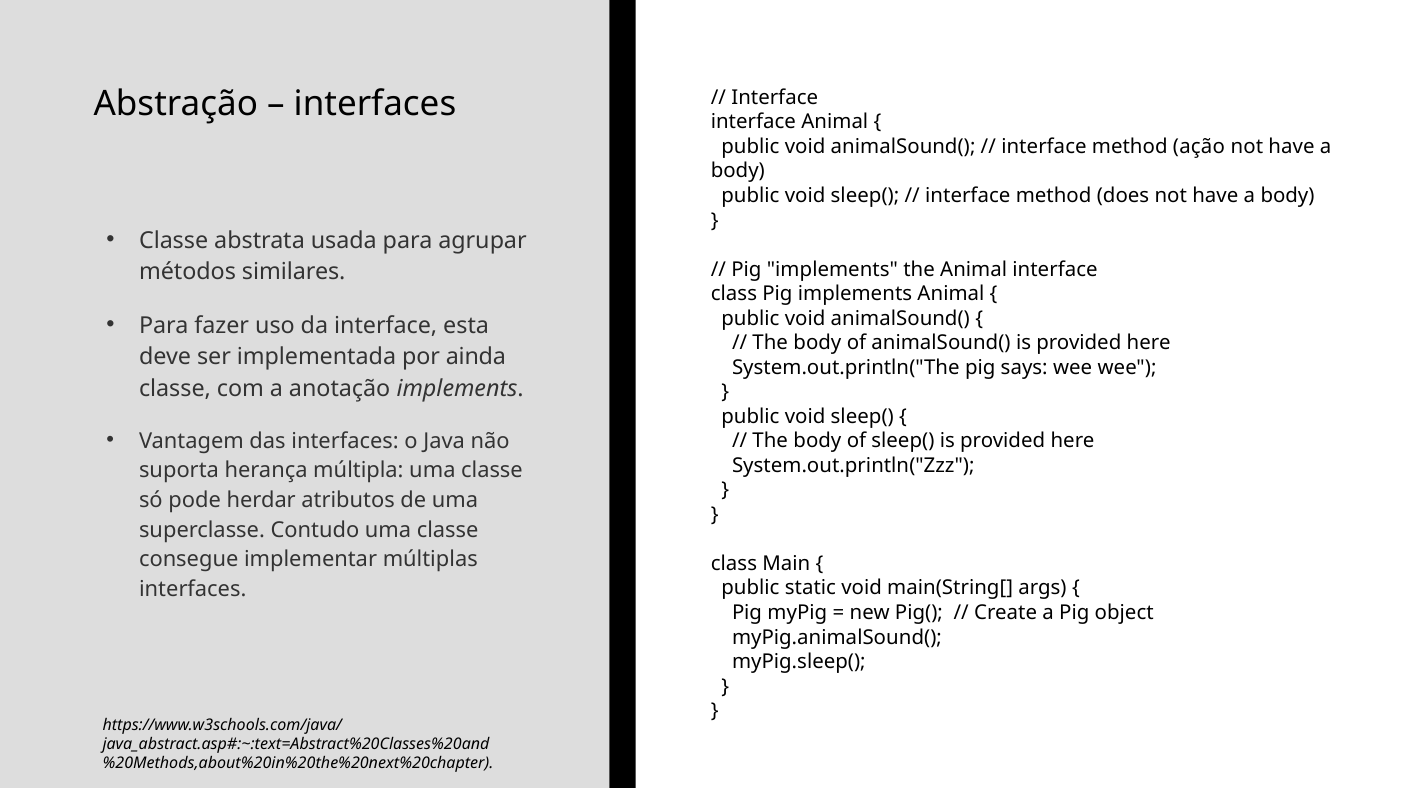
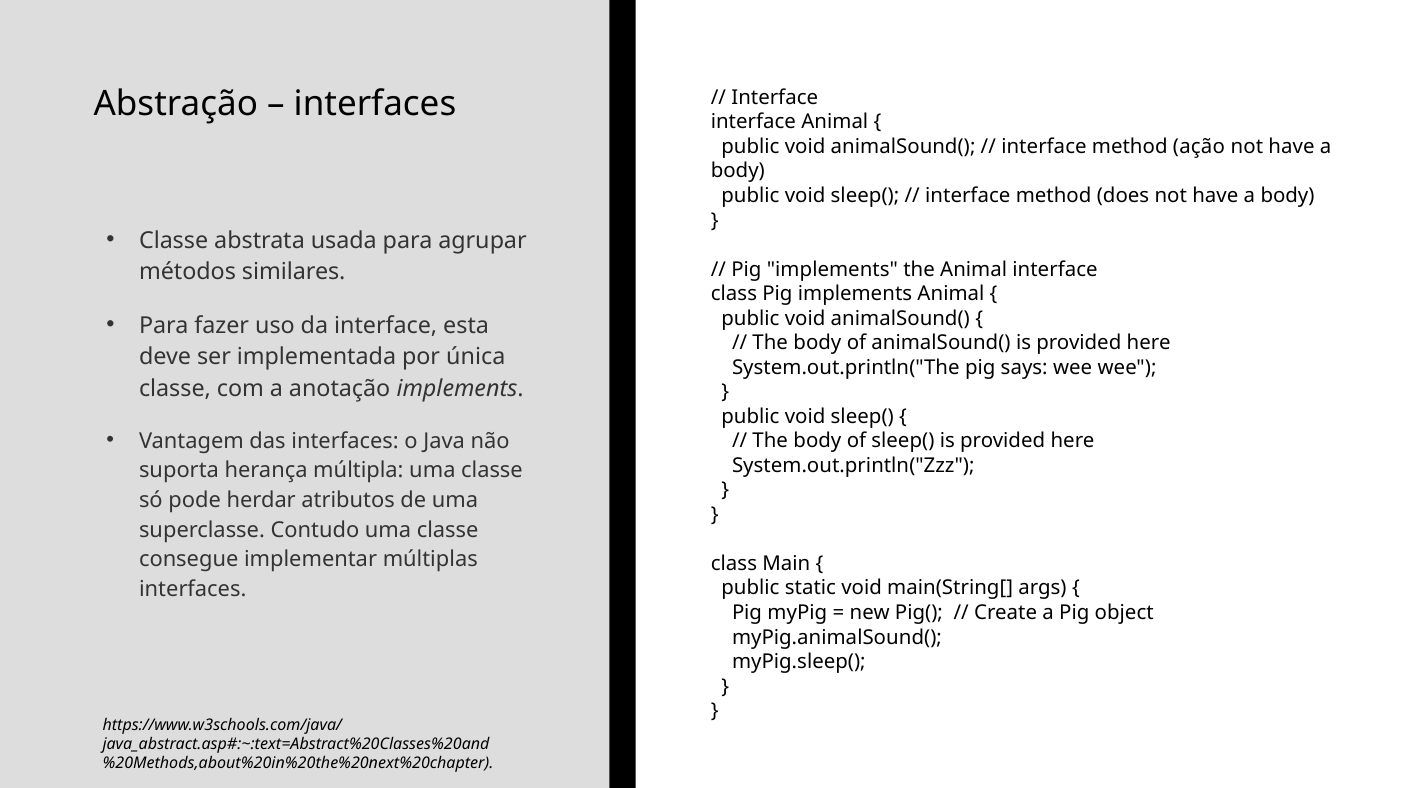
ainda: ainda -> única (476, 357)
